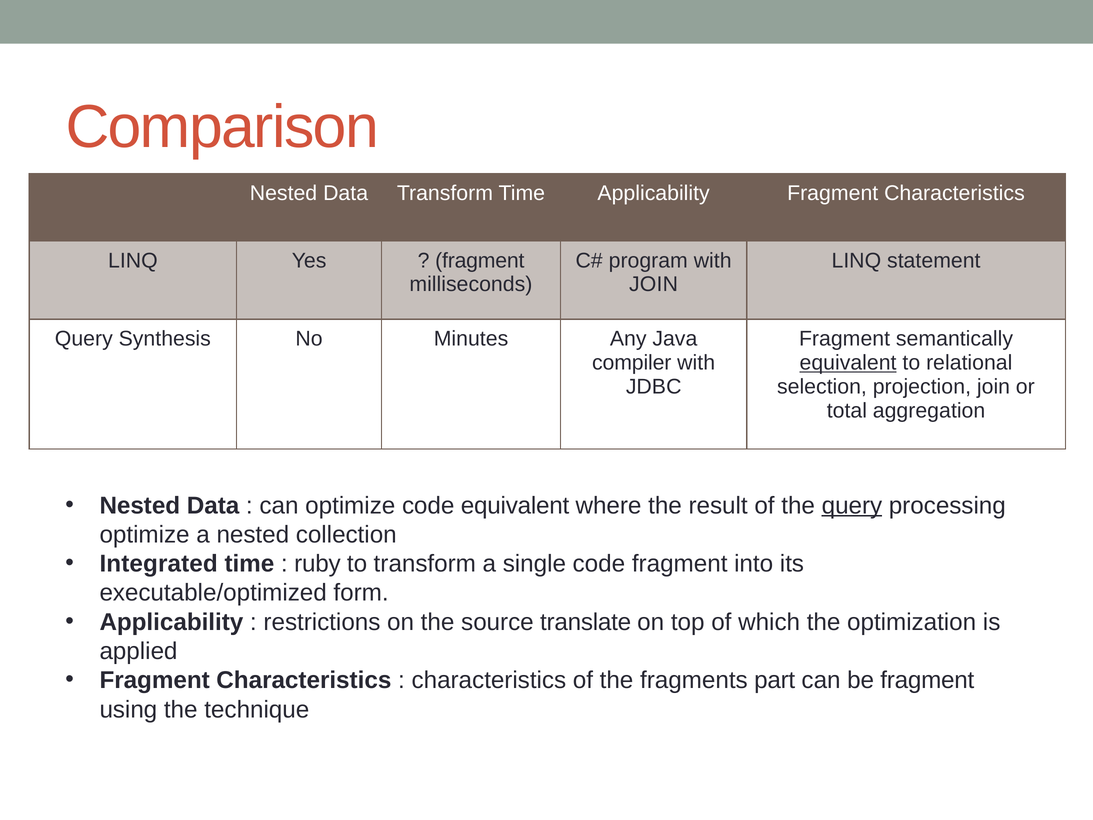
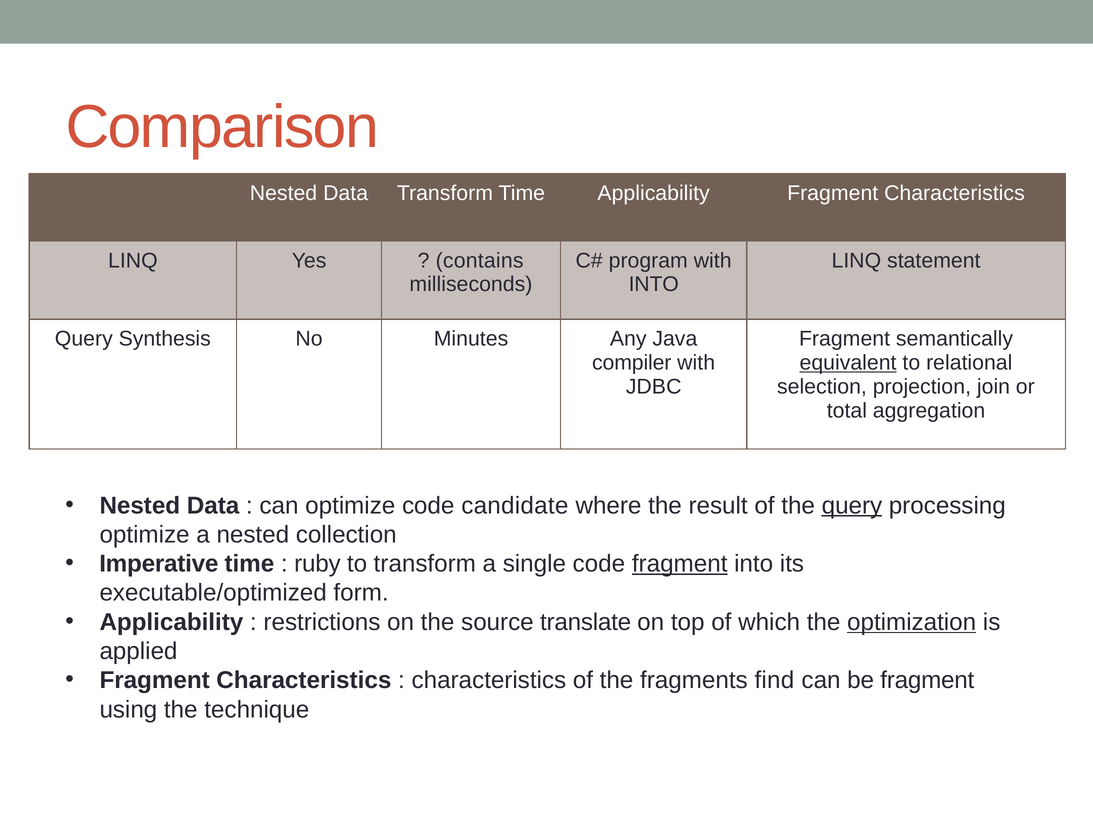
fragment: fragment -> contains (480, 260)
JOIN: JOIN -> INTO (654, 284)
code equivalent: equivalent -> candidate (515, 505)
Integrated: Integrated -> Imperative (159, 564)
fragment underline: none -> present (680, 564)
optimization underline: none -> present (912, 622)
part: part -> find (774, 680)
